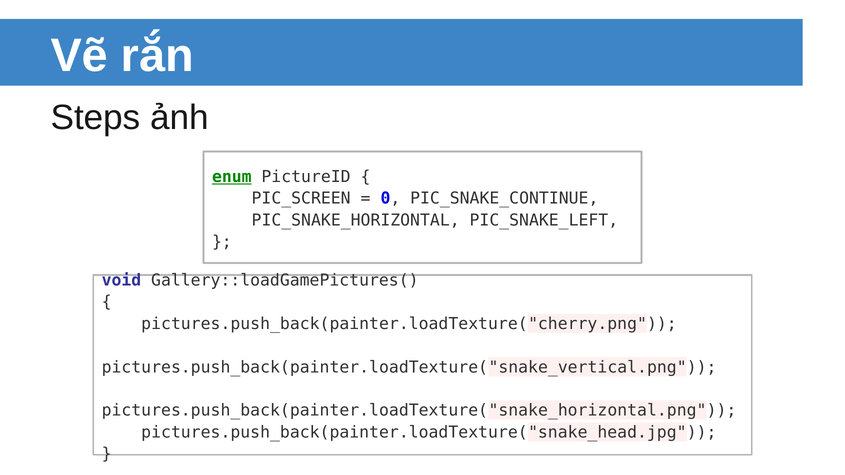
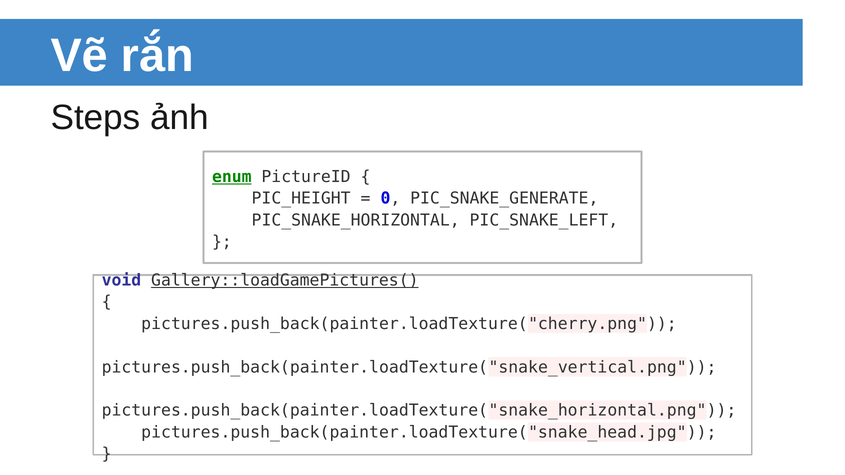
PIC_SCREEN: PIC_SCREEN -> PIC_HEIGHT (301, 199)
PIC_SNAKE_CONTINUE: PIC_SNAKE_CONTINUE -> PIC_SNAKE_GENERATE (504, 199)
Gallery::loadGamePictures( underline: none -> present (285, 281)
